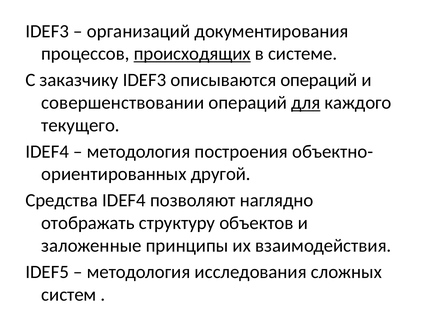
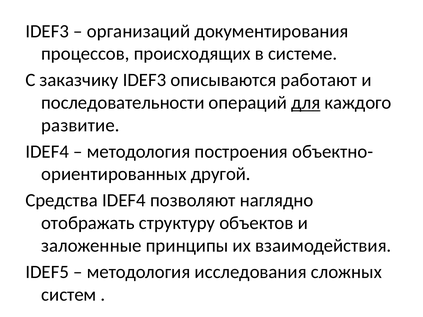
происходящих underline: present -> none (192, 54)
описываются операций: операций -> работают (319, 80)
совершенствовании: совершенствовании -> последовательности (123, 103)
текущего: текущего -> развитие (80, 125)
